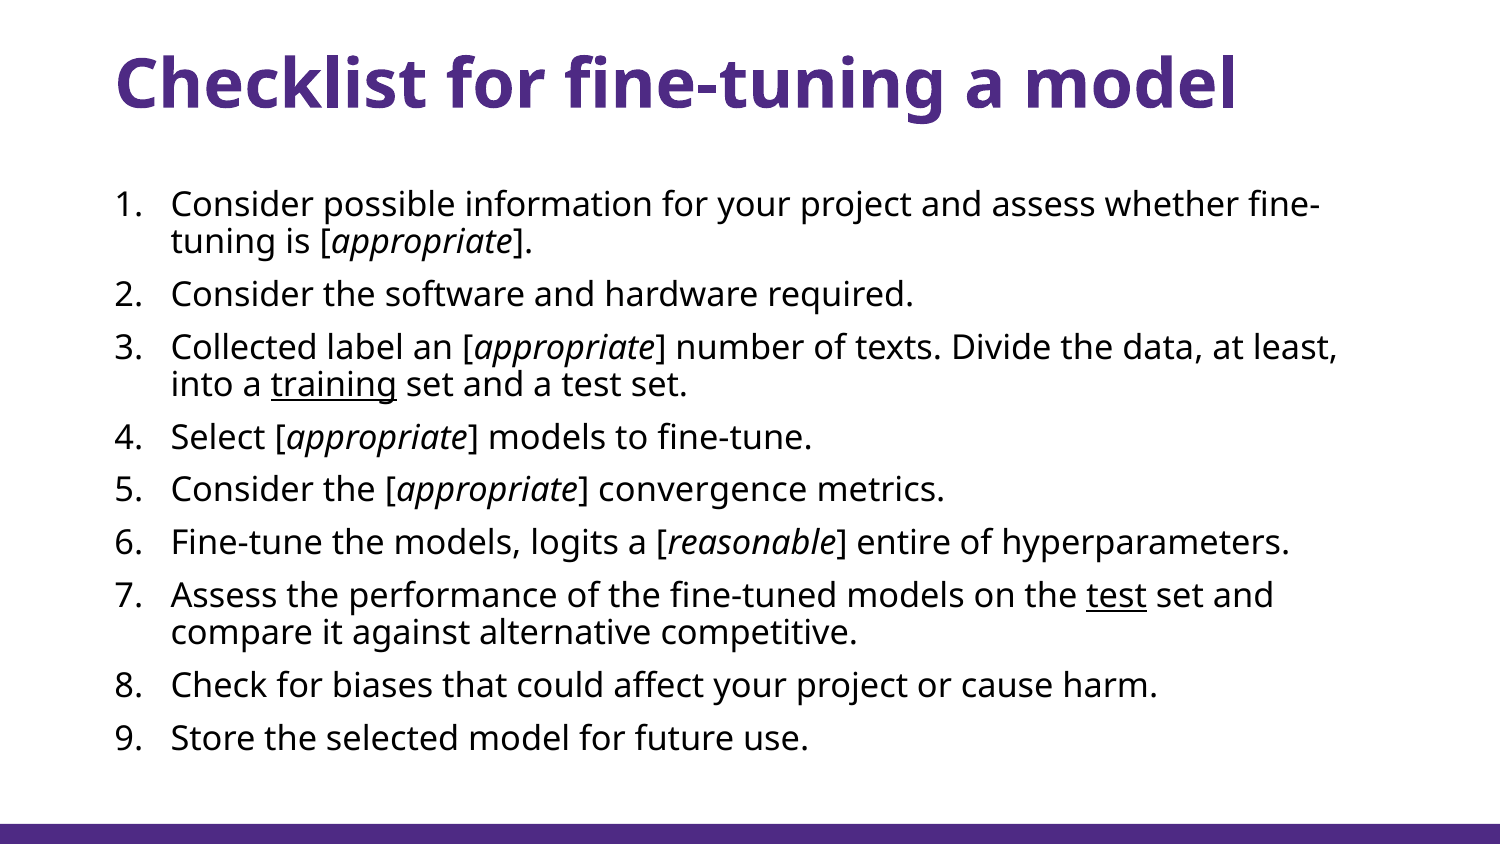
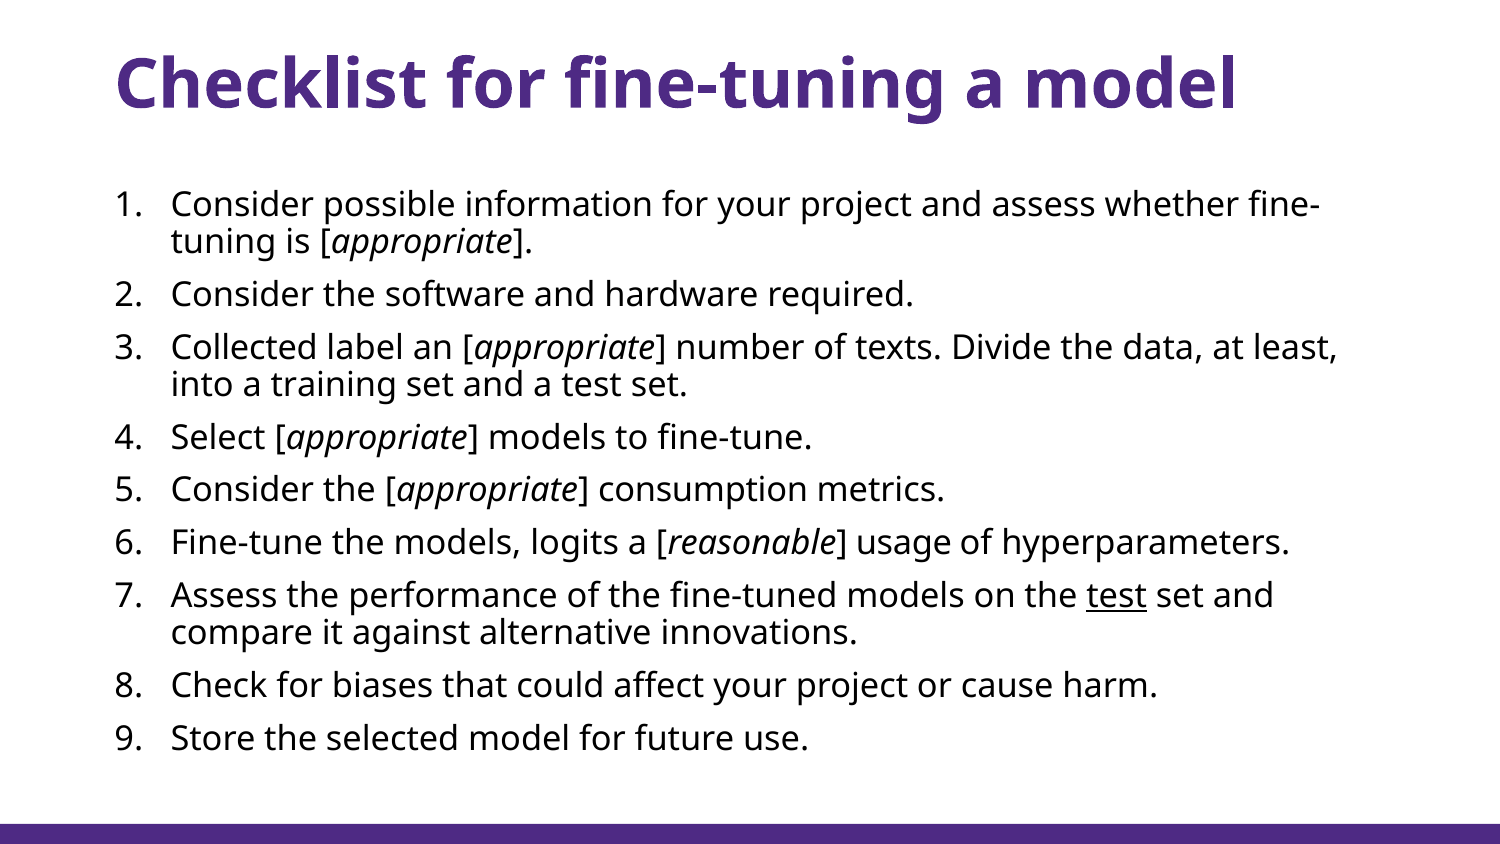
training underline: present -> none (334, 385)
convergence: convergence -> consumption (703, 490)
entire: entire -> usage (904, 543)
competitive: competitive -> innovations (759, 633)
